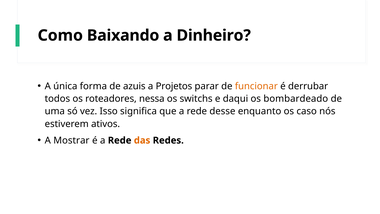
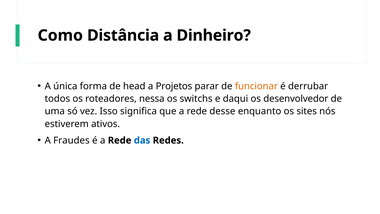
Baixando: Baixando -> Distância (123, 35)
azuis: azuis -> head (134, 86)
bombardeado: bombardeado -> desenvolvedor (296, 99)
caso: caso -> sites (307, 111)
Mostrar: Mostrar -> Fraudes (71, 140)
das colour: orange -> blue (142, 140)
